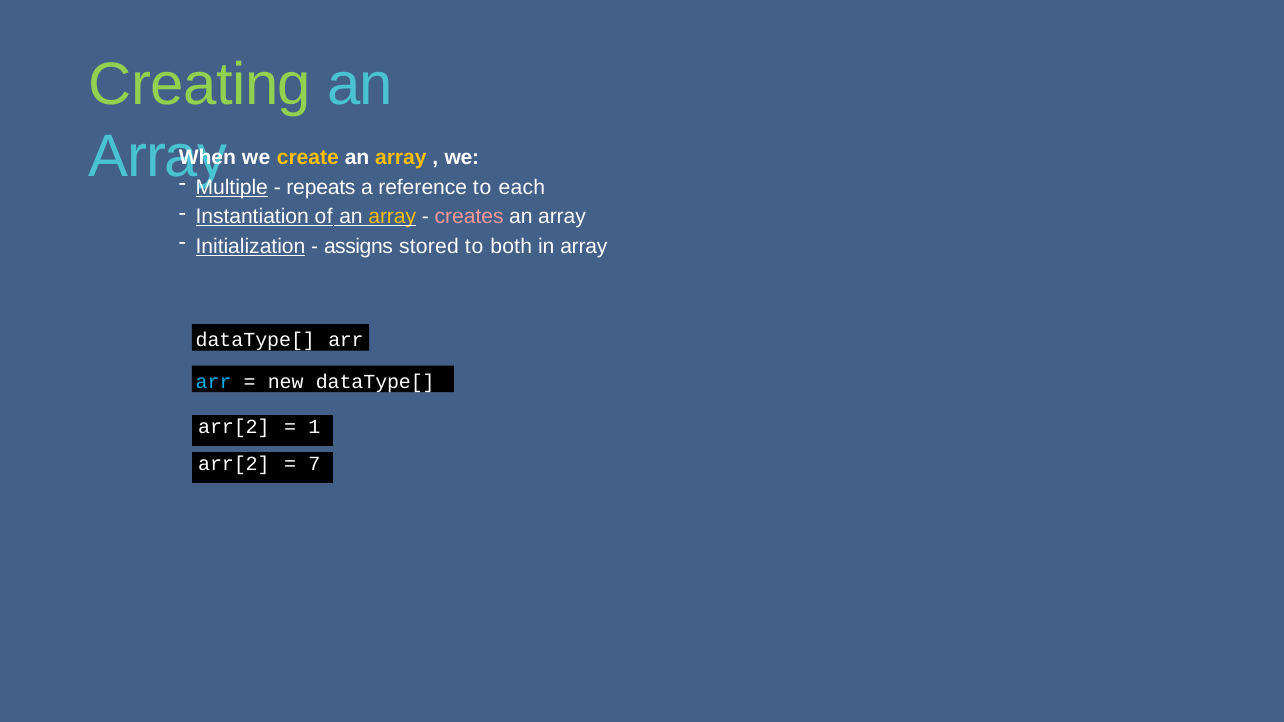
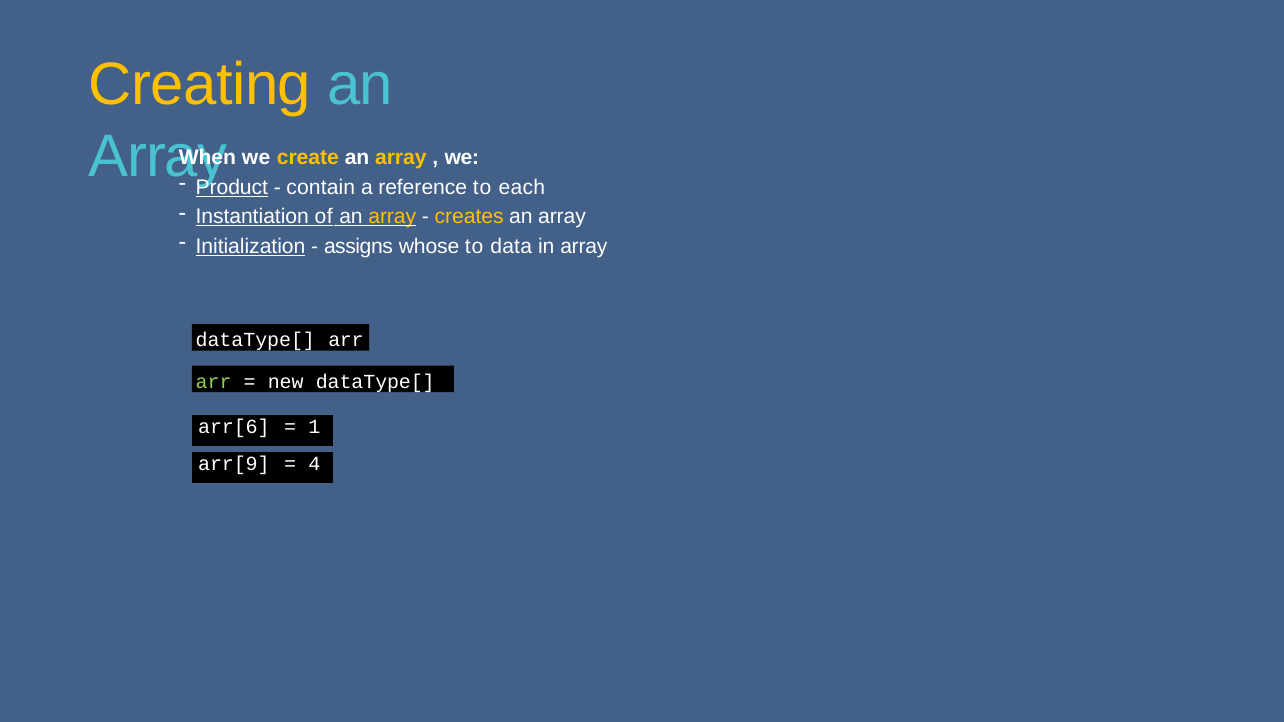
Creating colour: light green -> yellow (200, 85)
Multiple: Multiple -> Product (232, 187)
repeats: repeats -> contain (321, 187)
creates colour: pink -> yellow (469, 217)
stored: stored -> whose (429, 246)
both: both -> data (511, 246)
arr colour: light blue -> light green (214, 382)
arr[2: arr[2 -> arr[6 (234, 427)
arr[2: arr[2 -> arr[9 (234, 464)
7: 7 -> 4 (314, 464)
